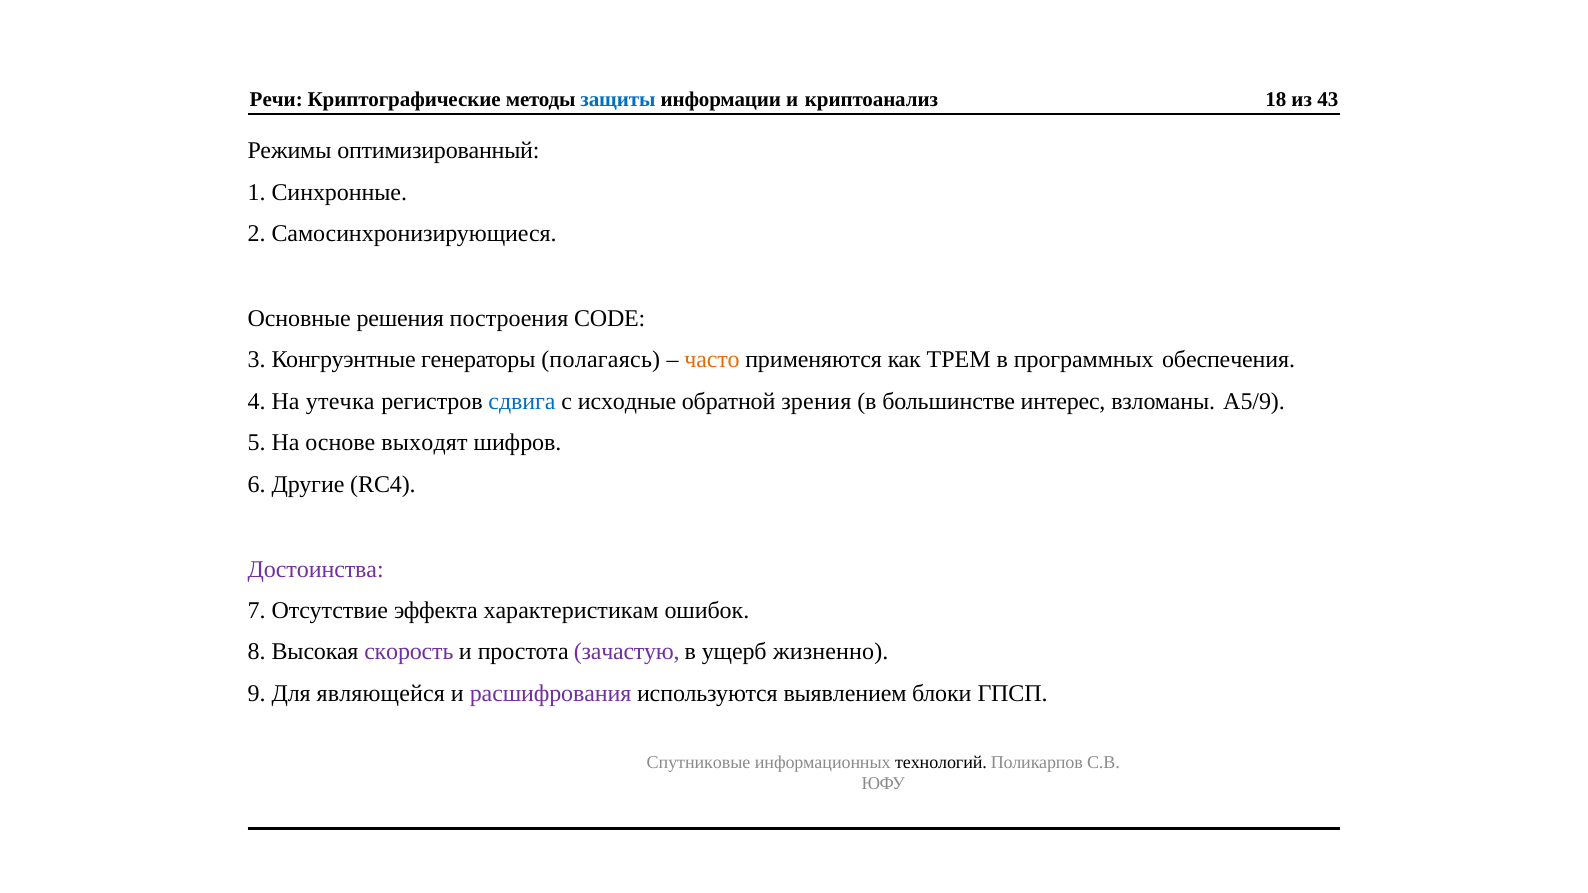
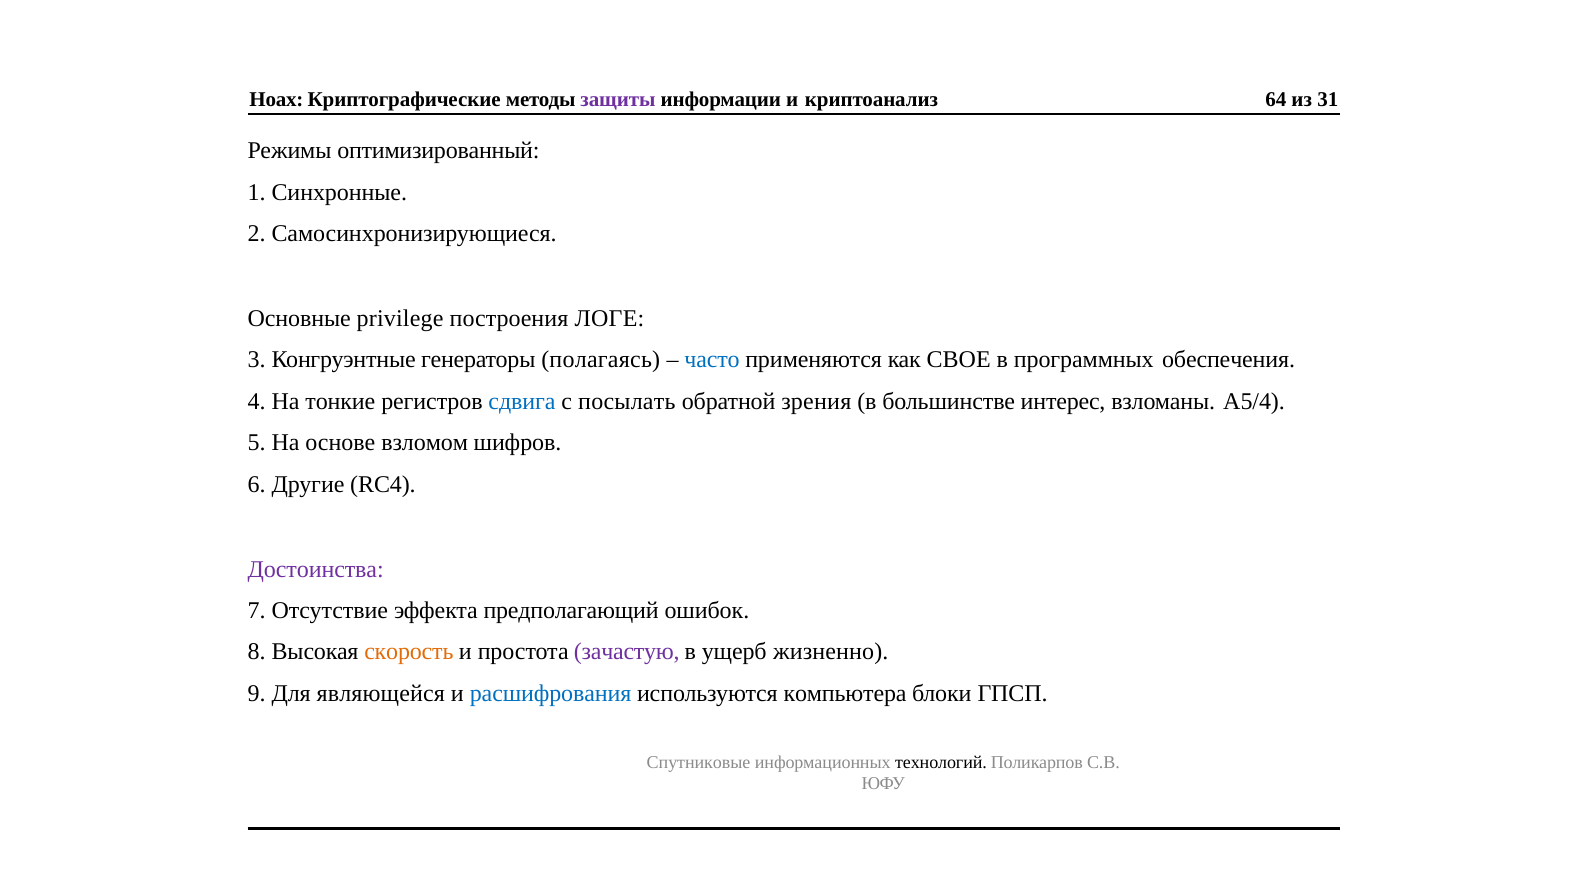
Речи: Речи -> Hoax (276, 100)
защиты colour: blue -> purple (618, 100)
18: 18 -> 64 (1276, 100)
43: 43 -> 31 (1328, 100)
решения: решения -> privilege (400, 319)
CODE: CODE -> ЛОГЕ (609, 319)
часто colour: orange -> blue (712, 360)
ТРЕМ: ТРЕМ -> СВОЕ (959, 360)
утечка: утечка -> тонкие (340, 401)
исходные: исходные -> посылать (627, 401)
A5/9: A5/9 -> A5/4 (1254, 401)
выходят: выходят -> взломом (425, 443)
характеристикам: характеристикам -> предполагающий (571, 611)
скорость colour: purple -> orange (409, 652)
расшифрования colour: purple -> blue (551, 694)
выявлением: выявлением -> компьютера (845, 694)
